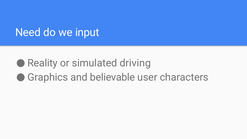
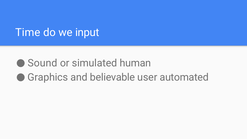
Need: Need -> Time (28, 32)
Reality: Reality -> Sound (42, 63)
driving: driving -> human (135, 63)
characters: characters -> automated (184, 77)
